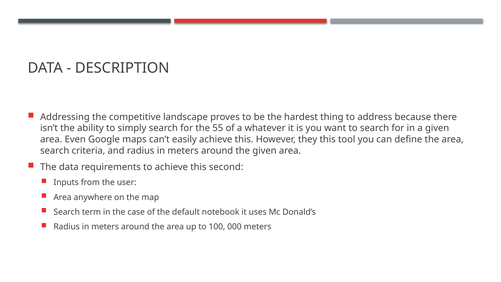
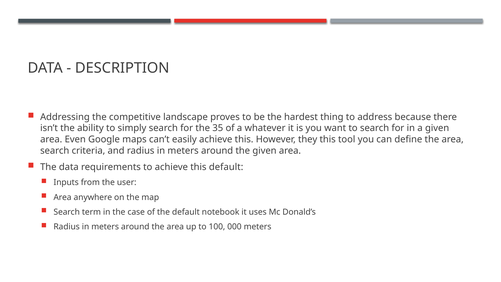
55: 55 -> 35 (218, 128)
this second: second -> default (226, 167)
